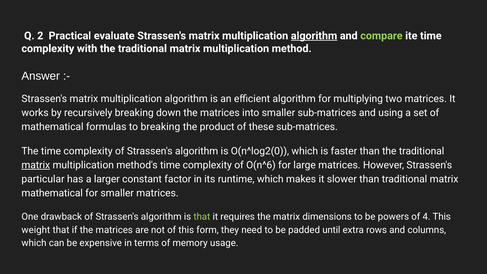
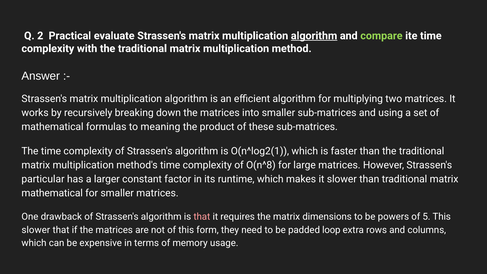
to breaking: breaking -> meaning (160, 127)
O(n^log2(0: O(n^log2(0 -> O(n^log2(1 (260, 151)
matrix underline: present -> none (36, 165)
O(n^6: O(n^6 -> O(n^8 (261, 165)
that colour: light green -> pink (202, 217)
4: 4 -> 5 (426, 217)
weight: weight -> slower (36, 230)
until: until -> loop (331, 230)
